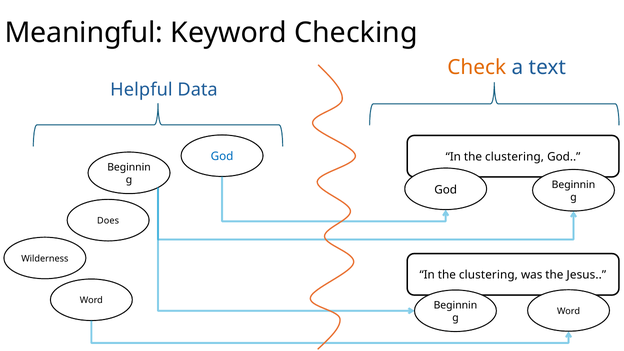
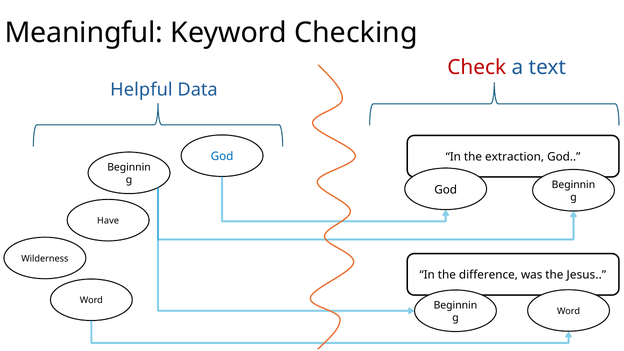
Check colour: orange -> red (477, 68)
clustering: clustering -> extraction (515, 157)
Does: Does -> Have (108, 221)
clustering: clustering -> difference (488, 275)
